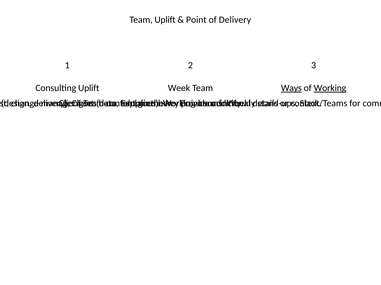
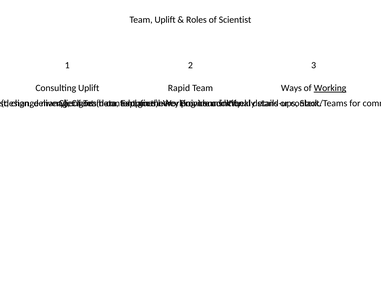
Point: Point -> Roles (196, 20)
of Delivery: Delivery -> Scientist (235, 20)
Week: Week -> Rapid (179, 88)
Ways underline: present -> none (291, 88)
